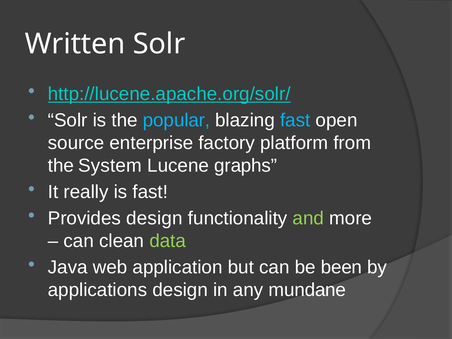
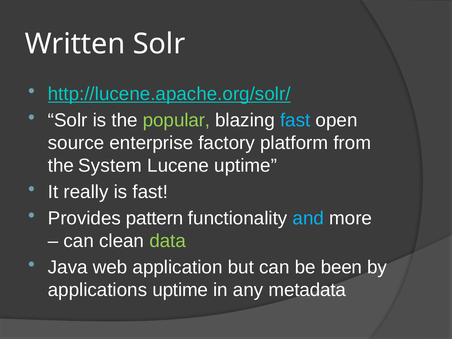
popular colour: light blue -> light green (177, 120)
Lucene graphs: graphs -> uptime (246, 166)
Provides design: design -> pattern (155, 218)
and colour: light green -> light blue (308, 218)
applications design: design -> uptime (180, 290)
mundane: mundane -> metadata (307, 290)
